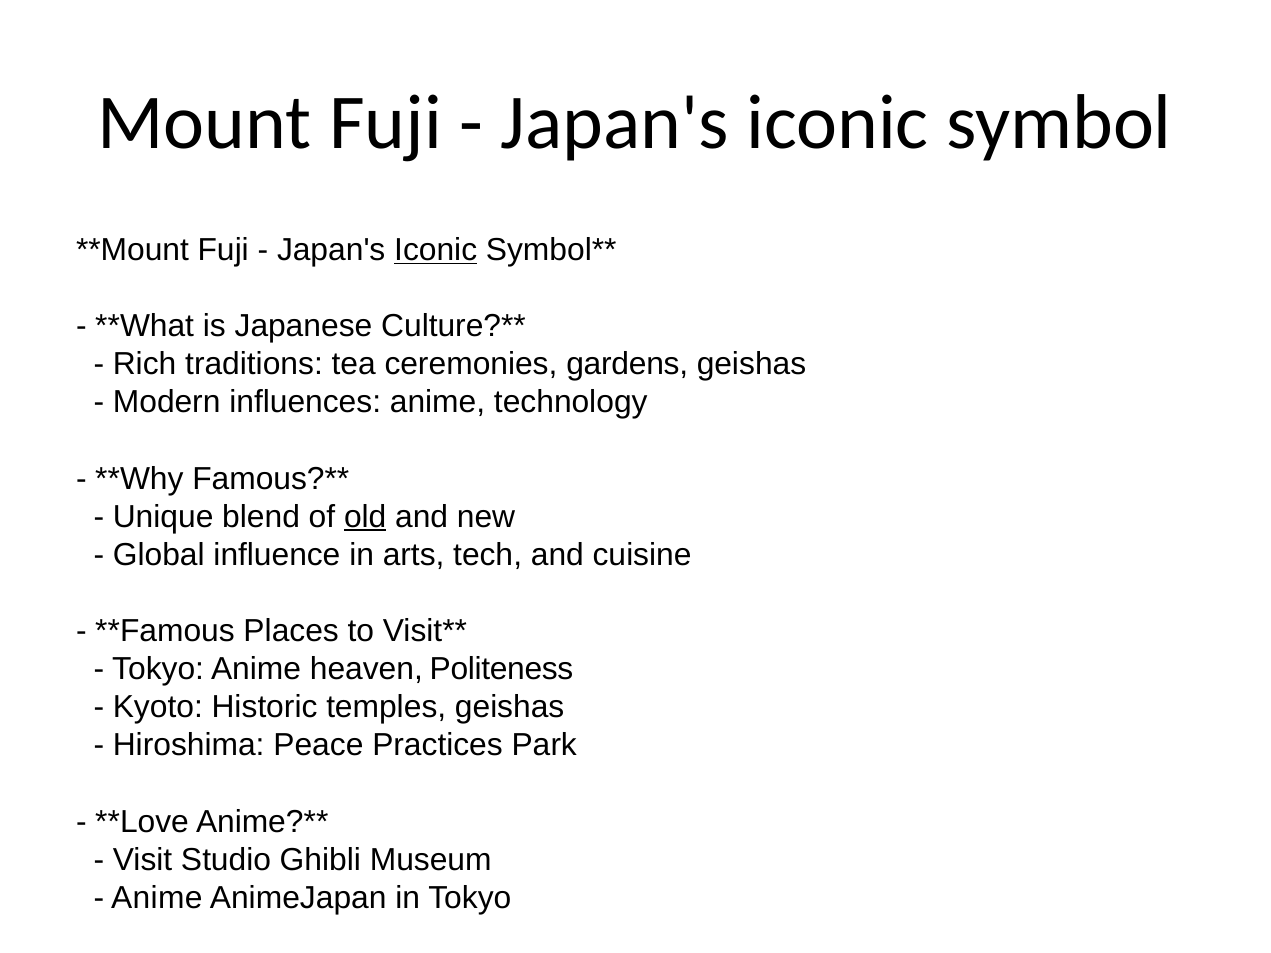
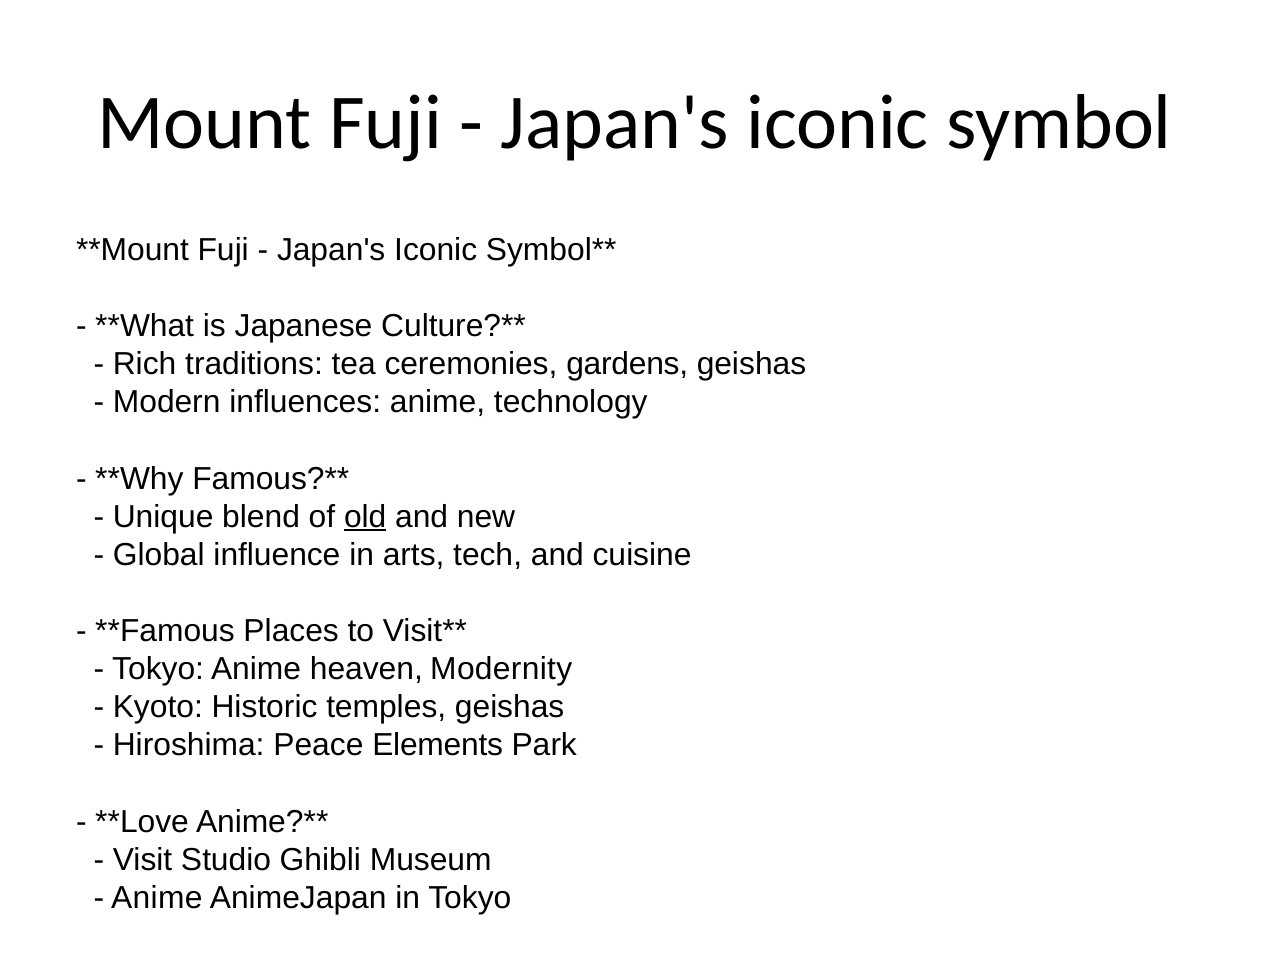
Iconic underline: present -> none (436, 250)
Politeness: Politeness -> Modernity (501, 669)
Practices: Practices -> Elements (438, 746)
